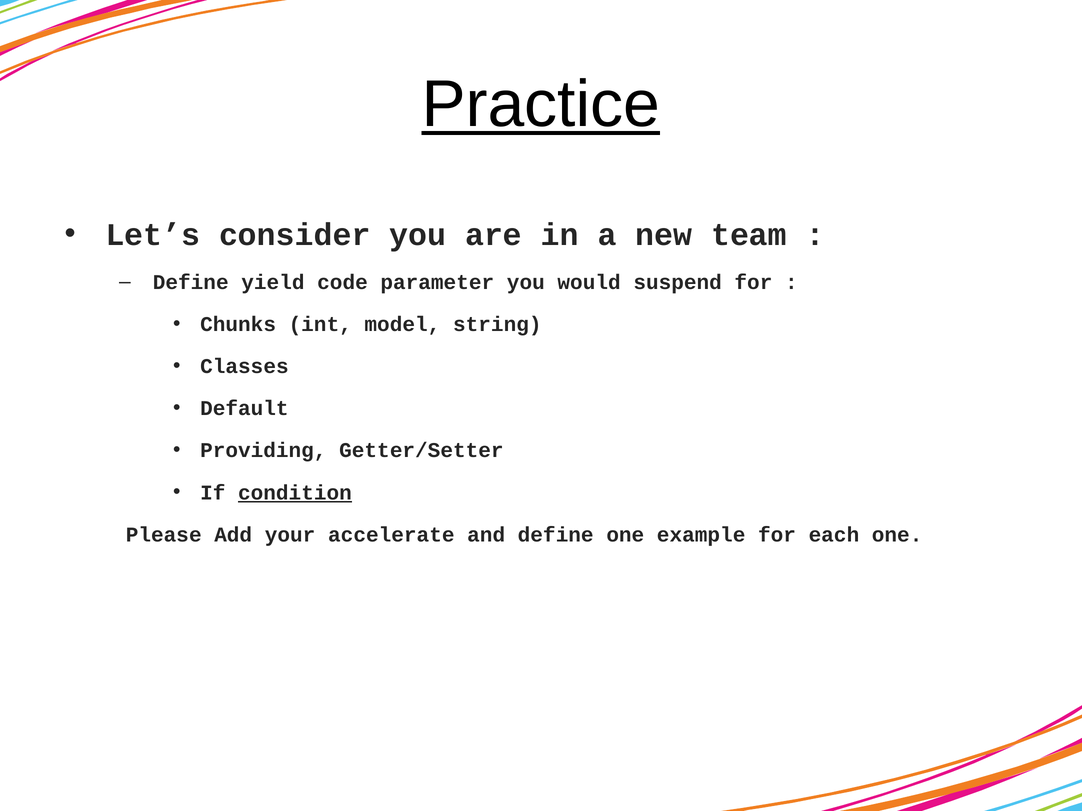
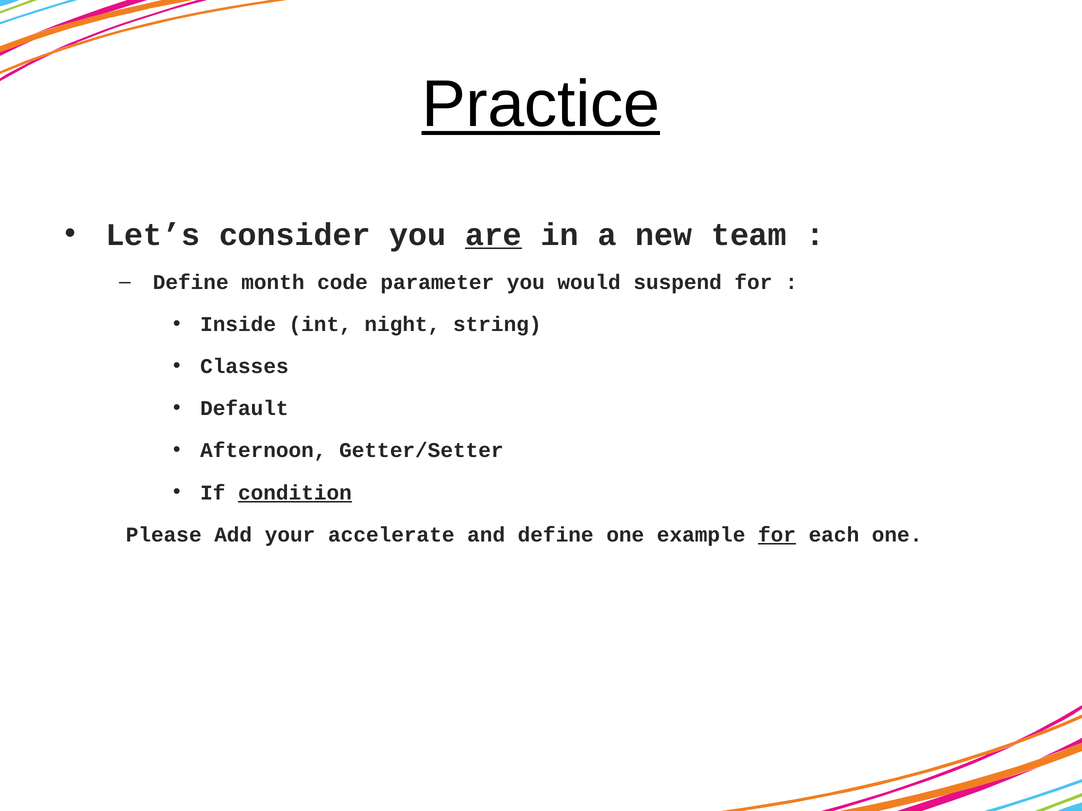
are underline: none -> present (493, 235)
yield: yield -> month (273, 282)
Chunks: Chunks -> Inside (238, 325)
model: model -> night (402, 325)
Providing: Providing -> Afternoon (263, 451)
for underline: none -> present (777, 535)
